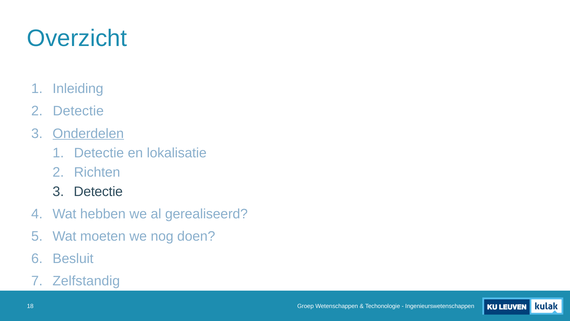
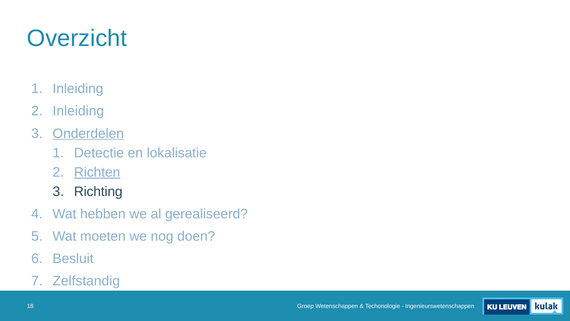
Detectie: Detectie -> Inleiding (78, 111)
Richten underline: none -> present (97, 172)
Detectie: Detectie -> Richting (98, 191)
